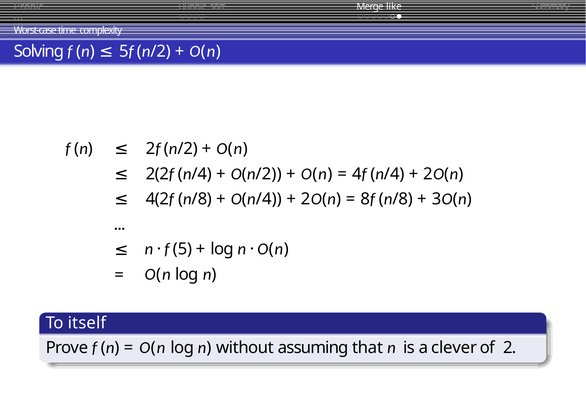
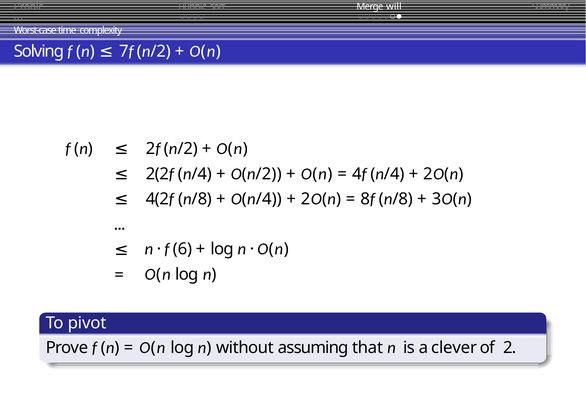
like: like -> will (394, 7)
5: 5 -> 7 (124, 51)
f 5: 5 -> 6 (183, 249)
itself: itself -> pivot (87, 323)
